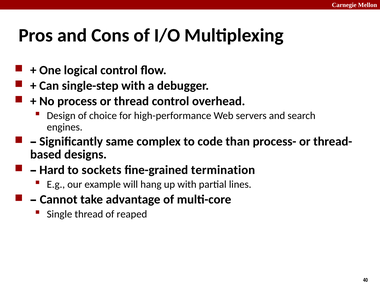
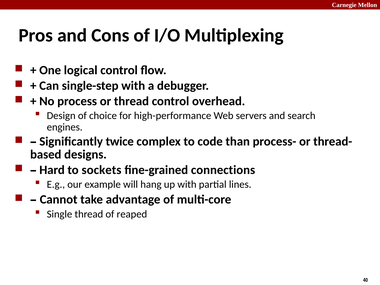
same: same -> twice (120, 142)
termination: termination -> connections (223, 170)
